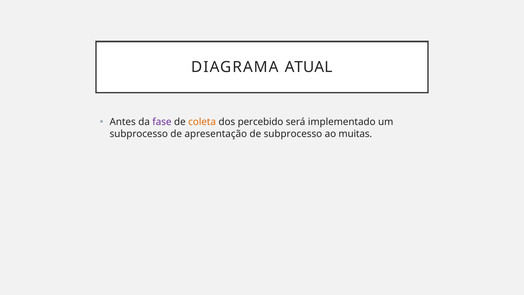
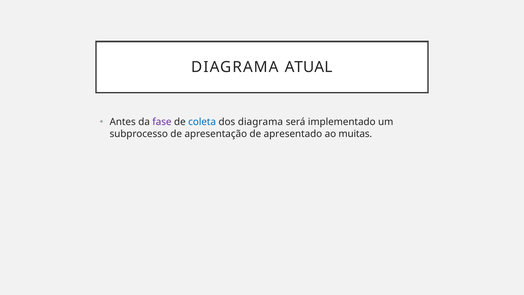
coleta colour: orange -> blue (202, 122)
dos percebido: percebido -> diagrama (260, 122)
de subprocesso: subprocesso -> apresentado (293, 134)
